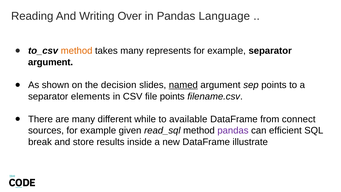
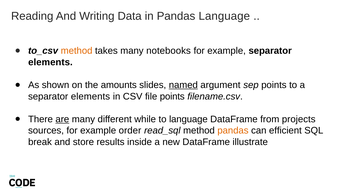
Over: Over -> Data (130, 16)
represents: represents -> notebooks (169, 51)
argument: argument -> elements (50, 62)
decision: decision -> amounts (119, 85)
are underline: none -> present (62, 119)
to available: available -> language (188, 119)
connect: connect -> projects (299, 119)
given: given -> order (130, 130)
pandas colour: purple -> orange (233, 130)
